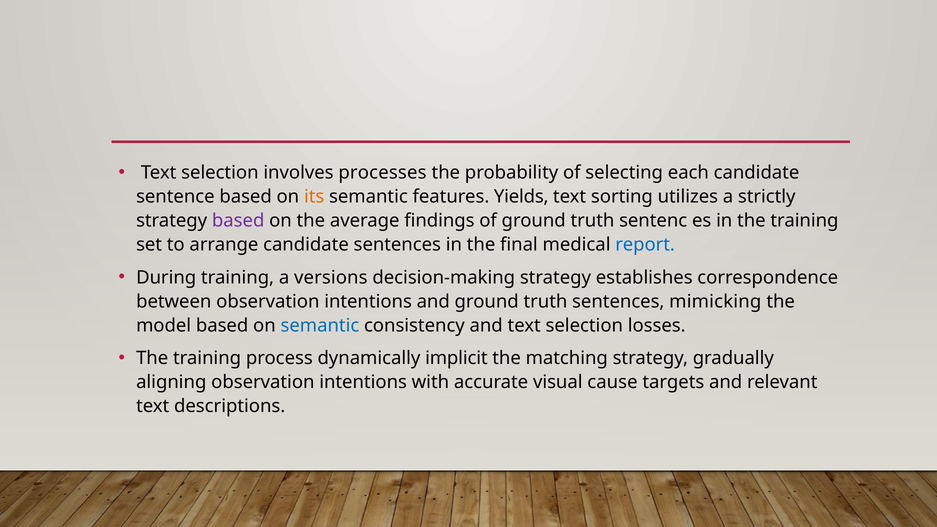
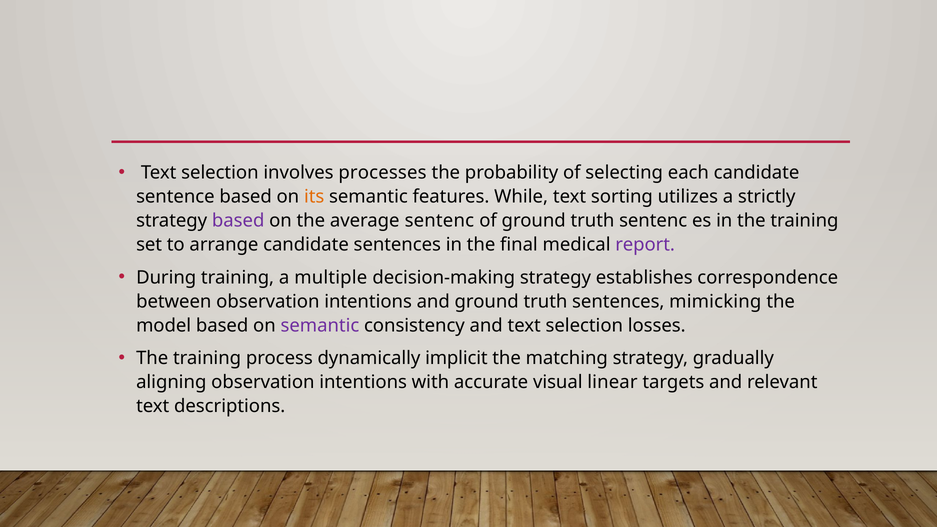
Yields: Yields -> While (521, 197)
average findings: findings -> sentenc (439, 221)
report colour: blue -> purple (645, 245)
versions: versions -> multiple (331, 277)
semantic colour: blue -> purple (320, 325)
cause: cause -> linear (612, 382)
